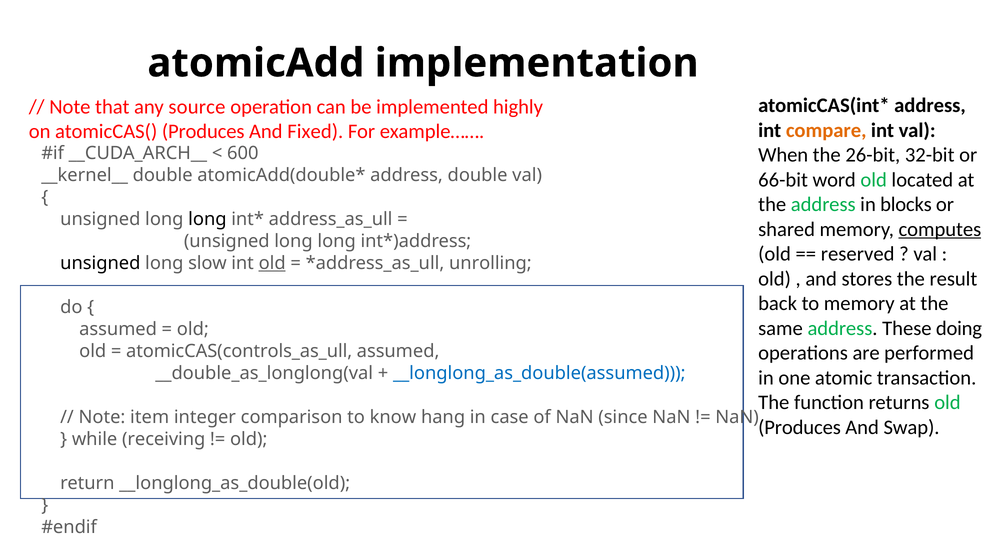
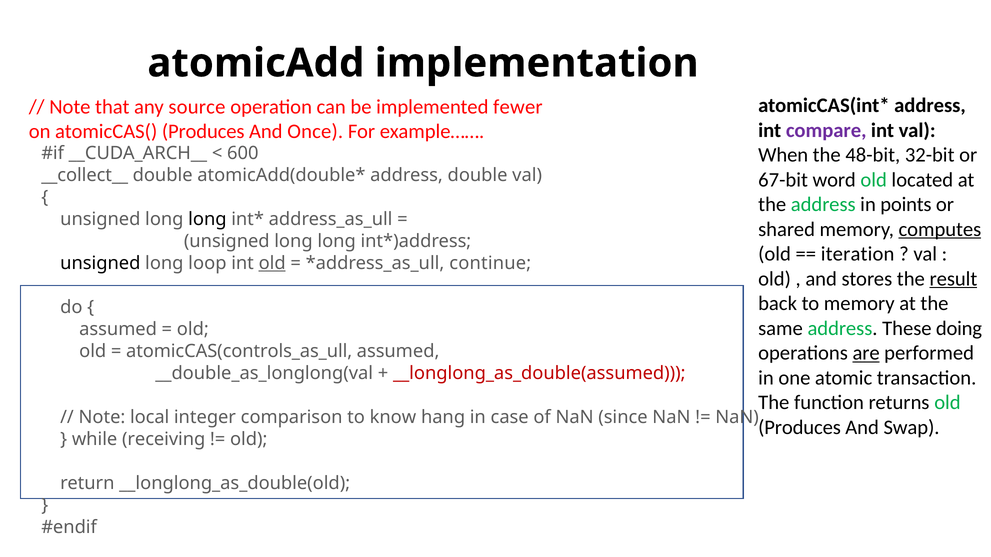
highly: highly -> fewer (518, 107)
compare colour: orange -> purple (826, 130)
Fixed: Fixed -> Once (315, 132)
26-bit: 26-bit -> 48-bit (873, 155)
__kernel__: __kernel__ -> __collect__ (85, 175)
66-bit: 66-bit -> 67-bit (783, 180)
blocks: blocks -> points (906, 205)
reserved: reserved -> iteration (858, 254)
slow: slow -> loop (207, 263)
unrolling: unrolling -> continue (490, 263)
result underline: none -> present (953, 279)
are underline: none -> present (866, 353)
__longlong_as_double(assumed colour: blue -> red (539, 373)
item: item -> local (150, 417)
